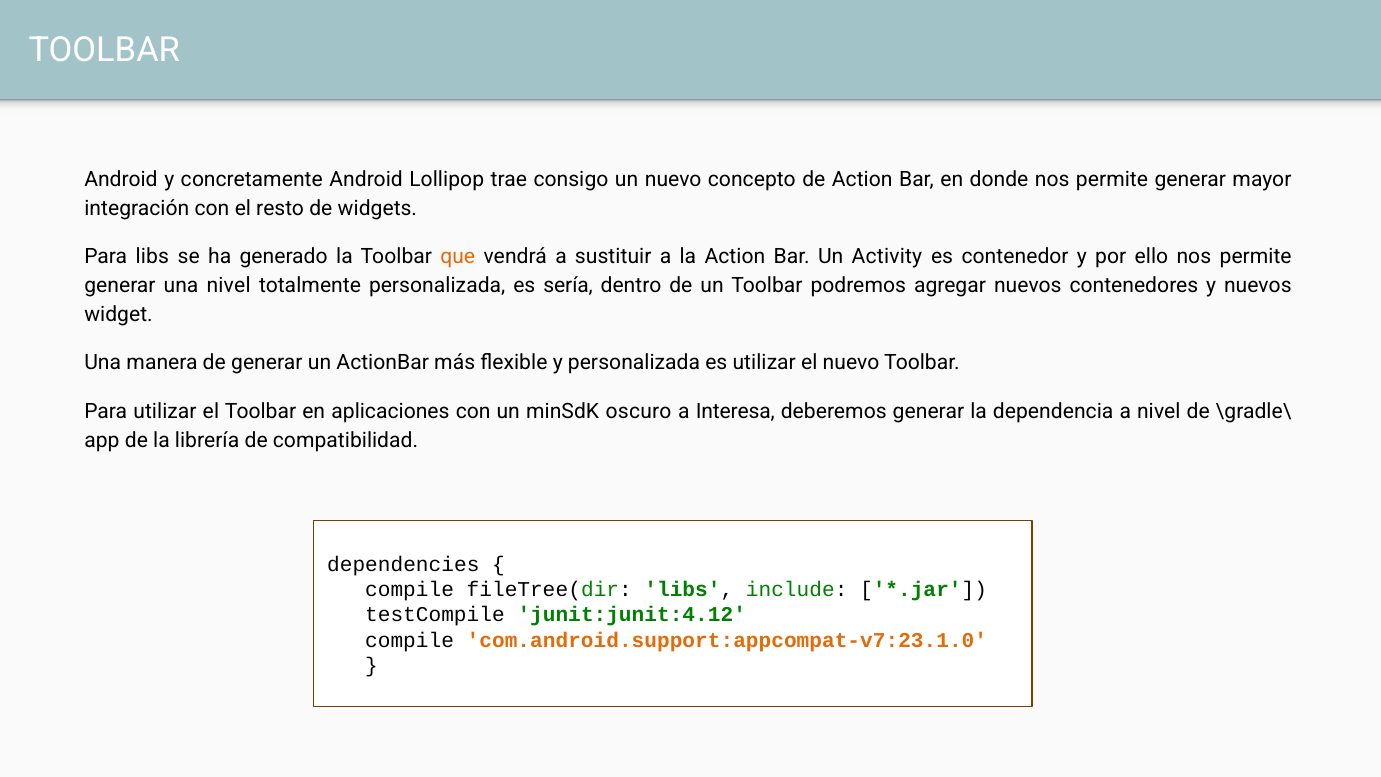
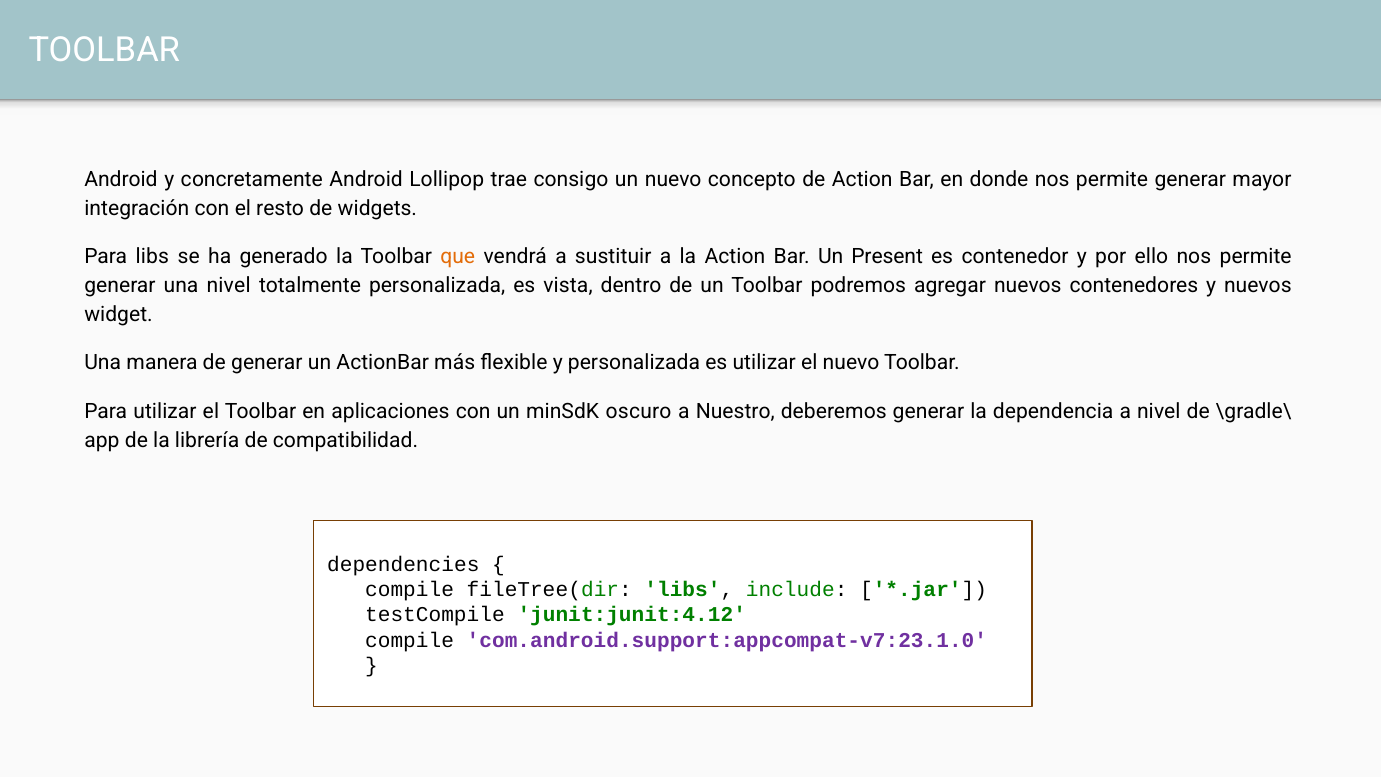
Activity: Activity -> Present (887, 256)
sería: sería -> vista (568, 286)
Interesa: Interesa -> Nuestro (735, 411)
com.android.support:appcompat-v7:23.1.0 colour: orange -> purple (727, 640)
